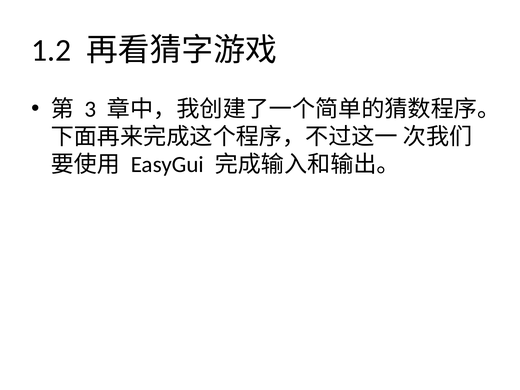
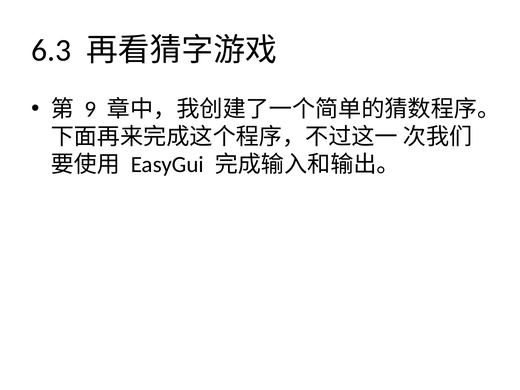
1.2: 1.2 -> 6.3 (51, 50)
3: 3 -> 9 (90, 109)
